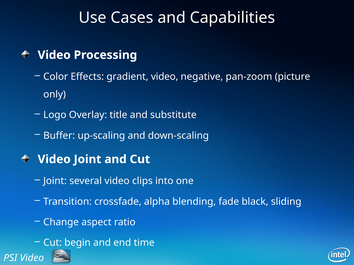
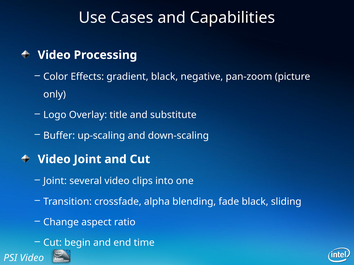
gradient video: video -> black (165, 77)
